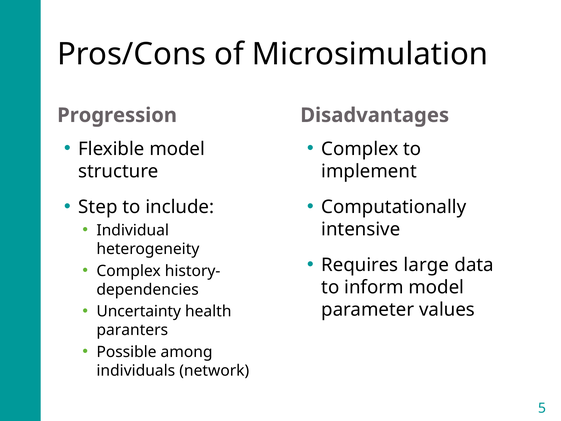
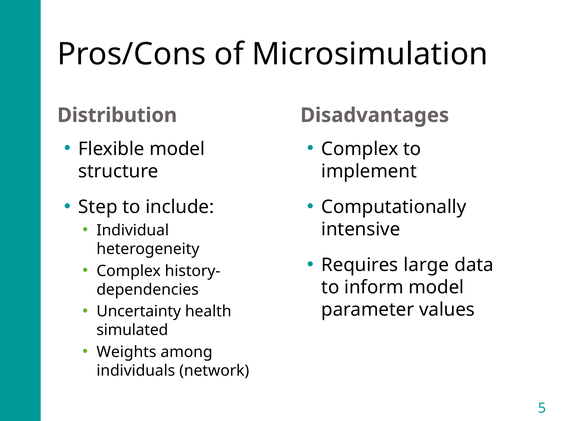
Progression: Progression -> Distribution (117, 115)
paranters: paranters -> simulated (132, 330)
Possible: Possible -> Weights (126, 352)
